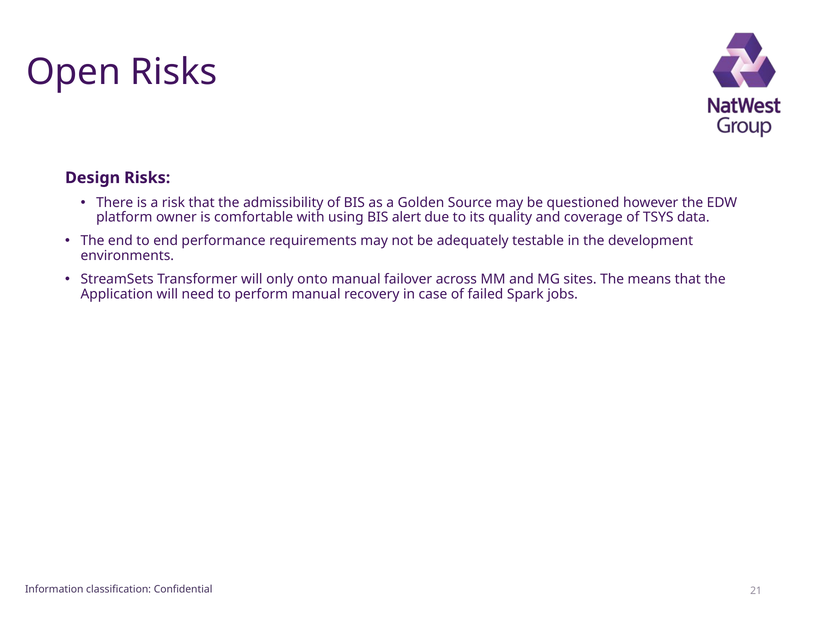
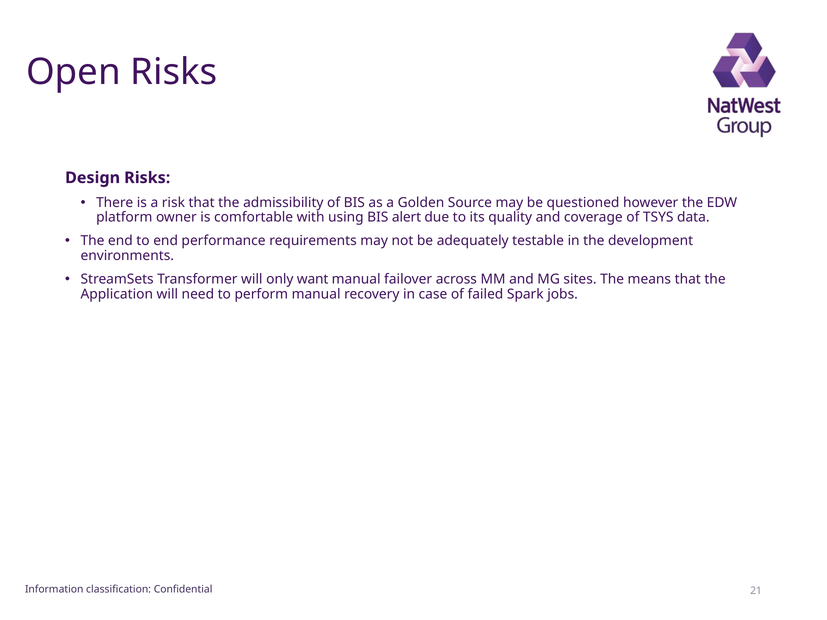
onto: onto -> want (313, 279)
